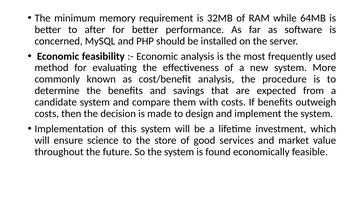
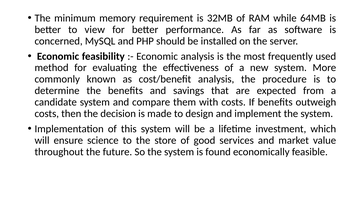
after: after -> view (95, 30)
